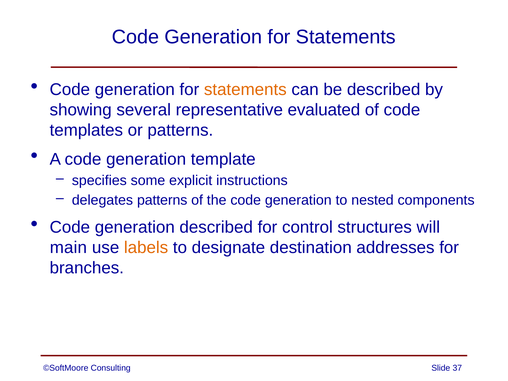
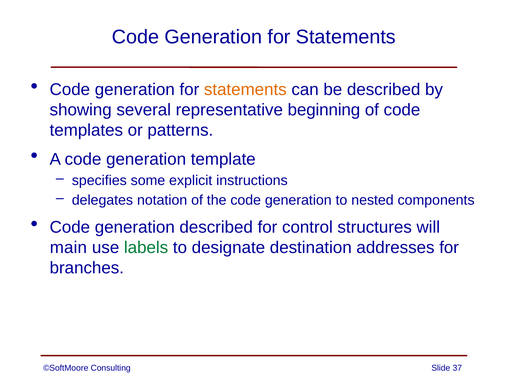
evaluated: evaluated -> beginning (324, 110)
delegates patterns: patterns -> notation (162, 200)
labels colour: orange -> green (146, 248)
